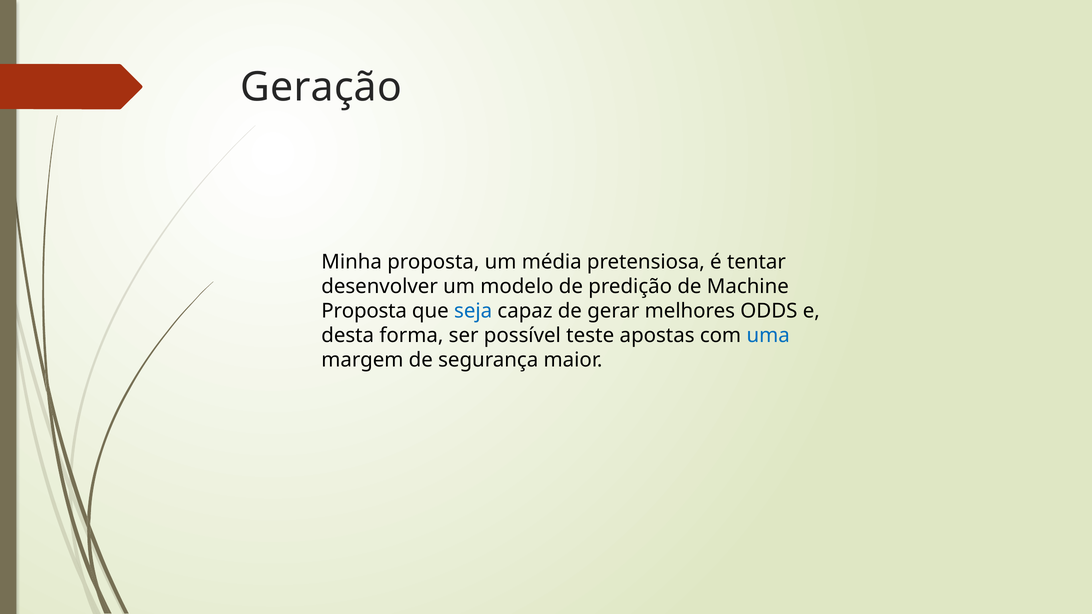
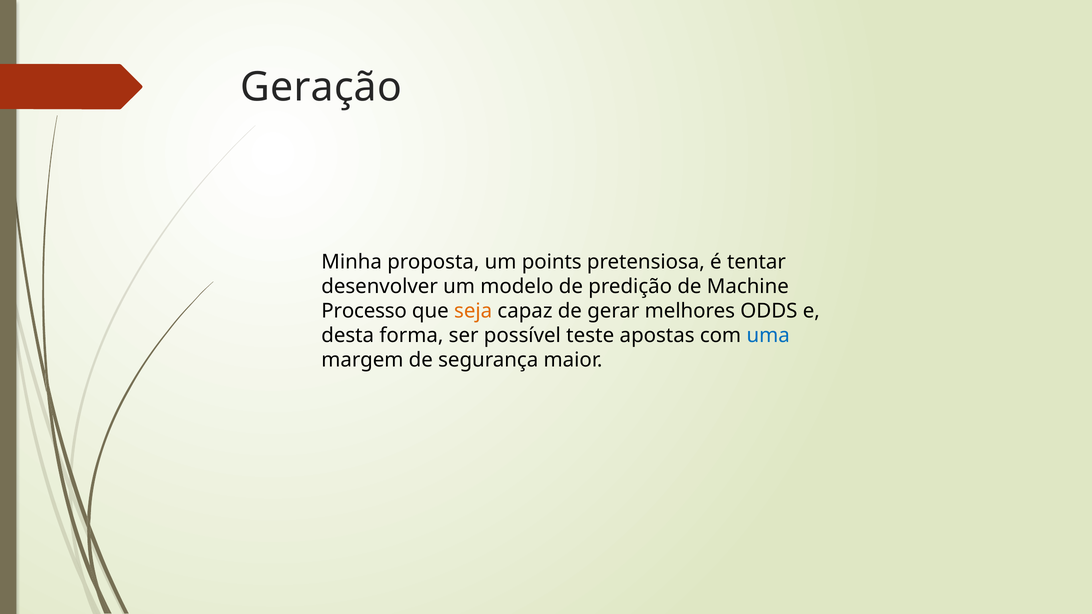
média: média -> points (552, 262)
Proposta: Proposta -> Processo (364, 311)
seja colour: blue -> orange (473, 311)
